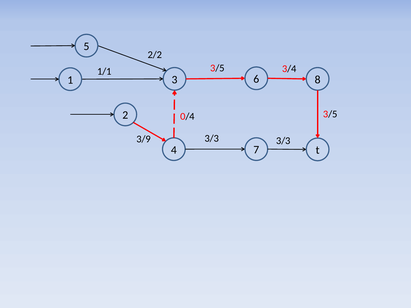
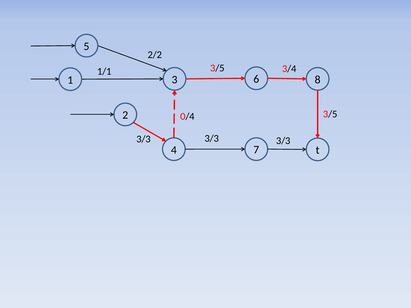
3/9: 3/9 -> 3/3 (144, 139)
